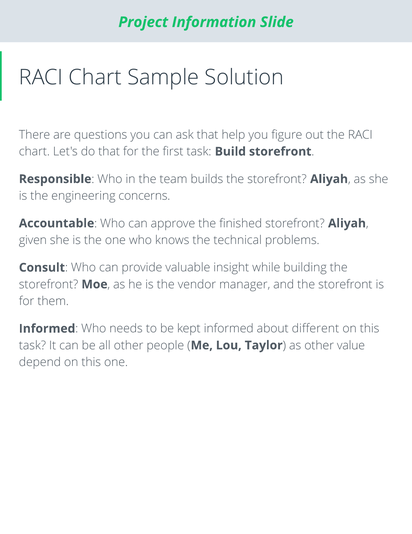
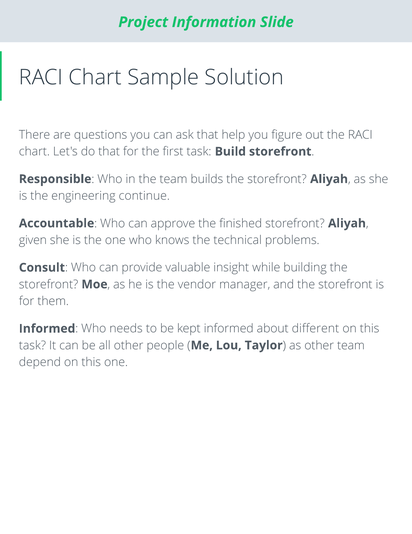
concerns: concerns -> continue (144, 196)
other value: value -> team (351, 345)
